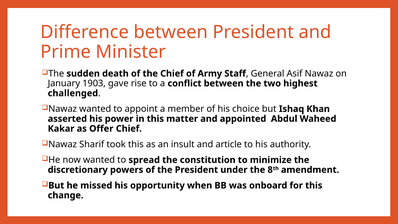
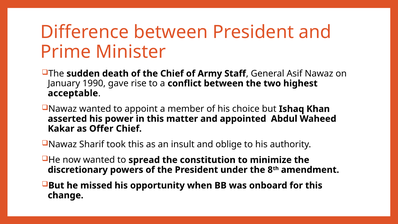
1903: 1903 -> 1990 (94, 83)
challenged: challenged -> acceptable (73, 93)
article: article -> oblige (229, 144)
